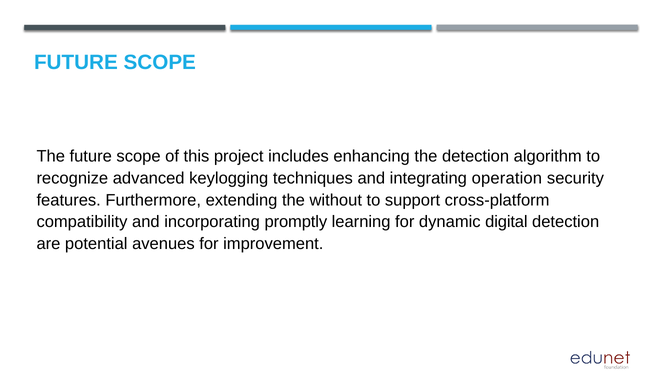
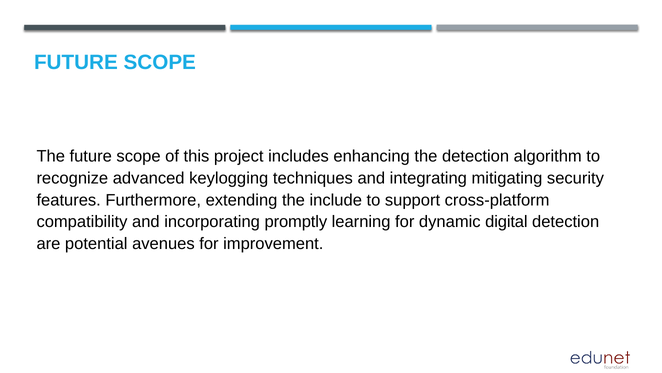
operation: operation -> mitigating (507, 178)
without: without -> include (336, 200)
